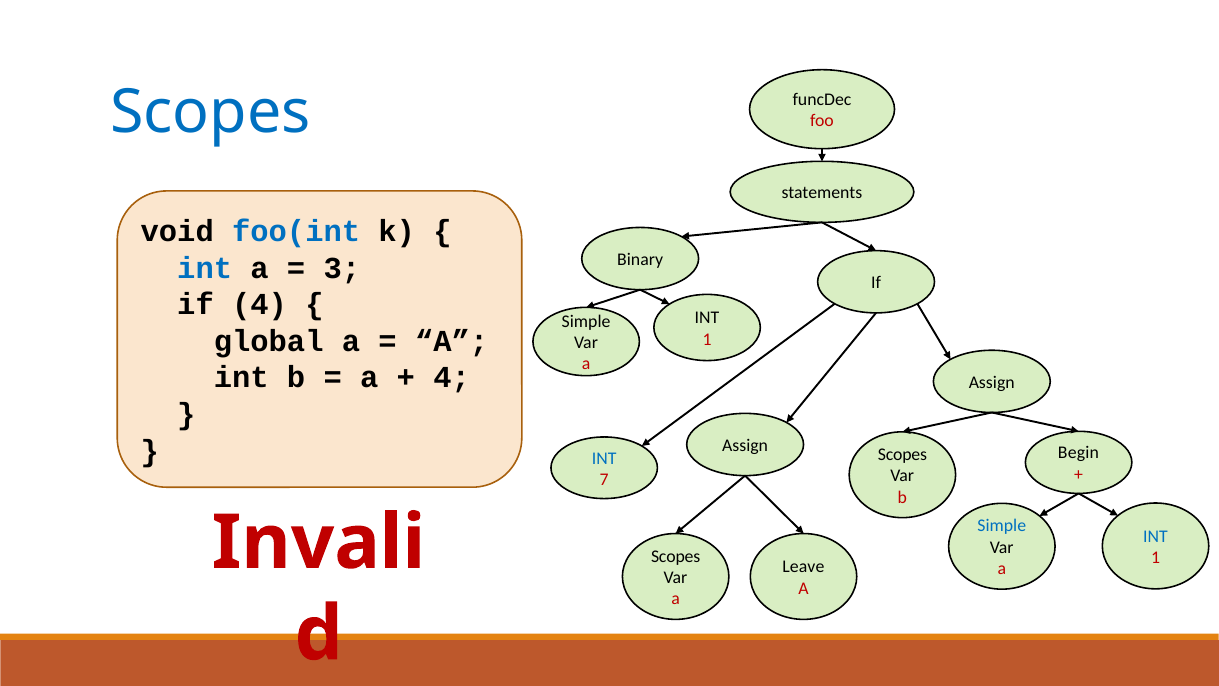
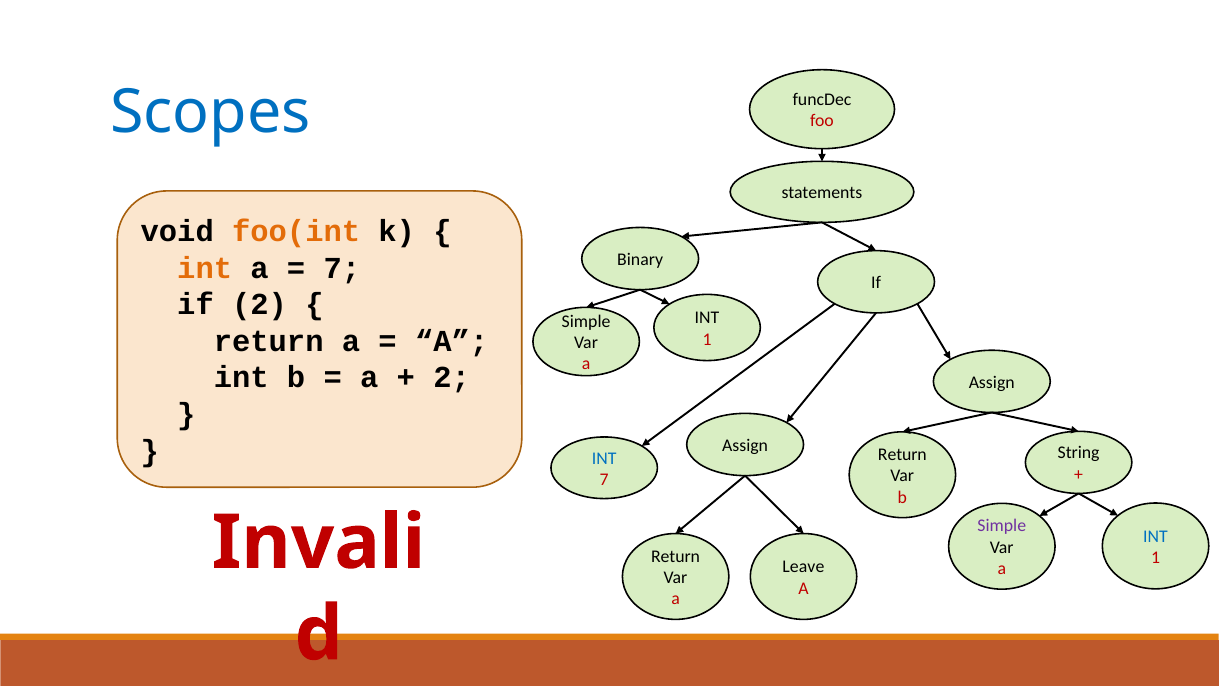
foo(int colour: blue -> orange (296, 231)
int colour: blue -> orange (205, 268)
3: 3 -> 7 (342, 268)
if 4: 4 -> 2 (260, 304)
global: global -> return (269, 341)
4: 4 -> 2 (452, 378)
Begin: Begin -> String (1079, 453)
Scopes: Scopes -> Return (902, 454)
Simple colour: blue -> purple (1002, 526)
Scopes: Scopes -> Return (676, 556)
